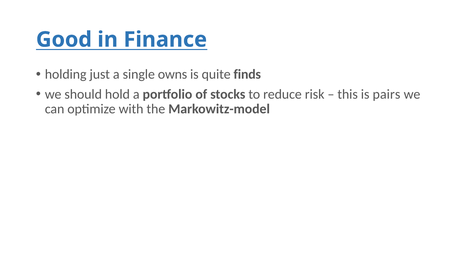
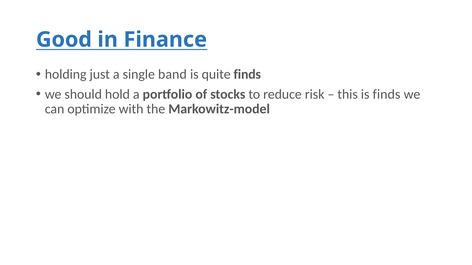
owns: owns -> band (172, 75)
is pairs: pairs -> finds (386, 94)
